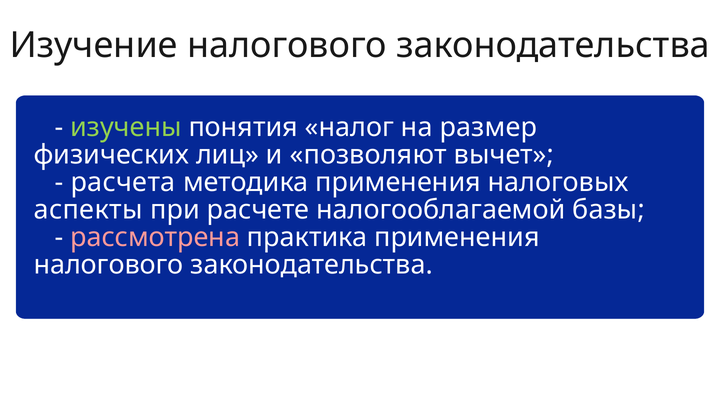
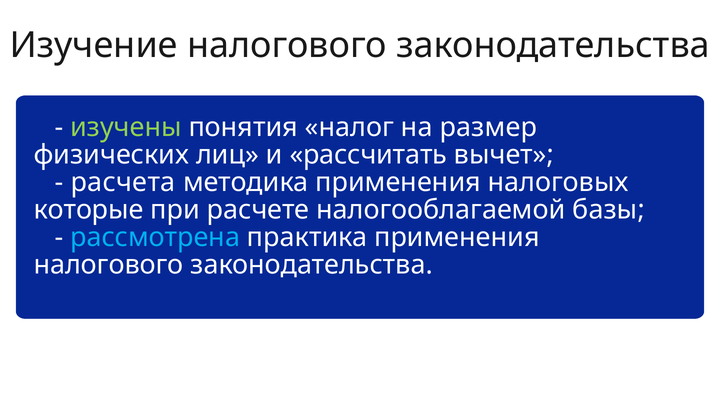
позволяют: позволяют -> рассчитать (368, 155)
аспекты: аспекты -> которые (88, 210)
рассмотрена colour: pink -> light blue (155, 237)
